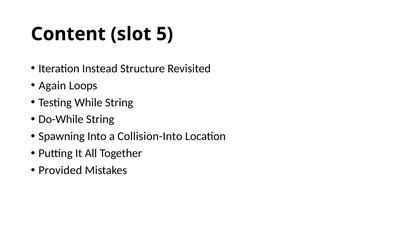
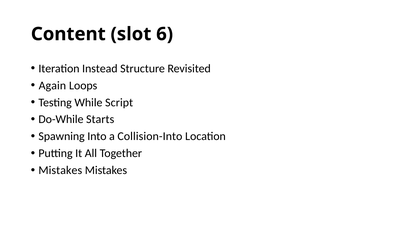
5: 5 -> 6 (165, 34)
While String: String -> Script (119, 102)
Do-While String: String -> Starts (100, 119)
Provided: Provided -> Mistakes (60, 170)
